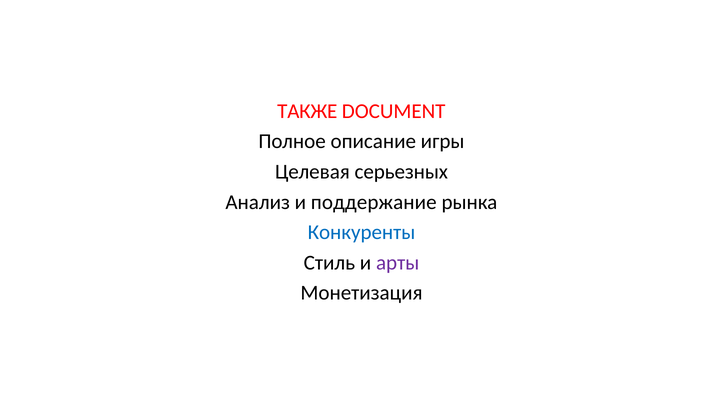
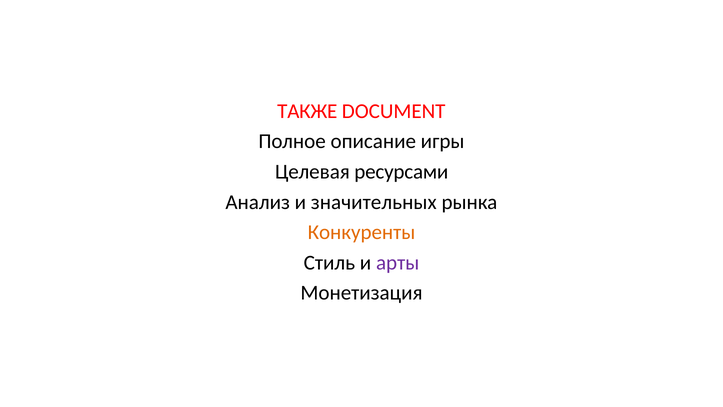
серьезных: серьезных -> ресурсами (401, 172)
поддержание: поддержание -> значительных (374, 202)
Конкуренты colour: blue -> orange (362, 232)
